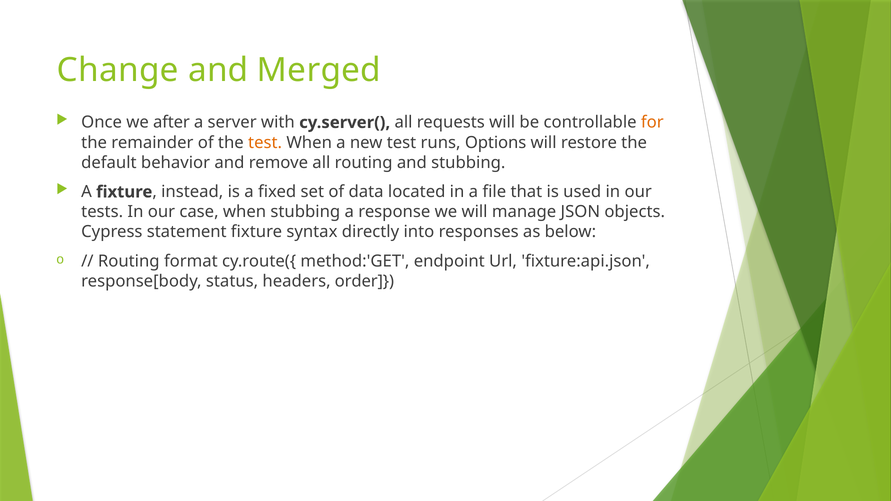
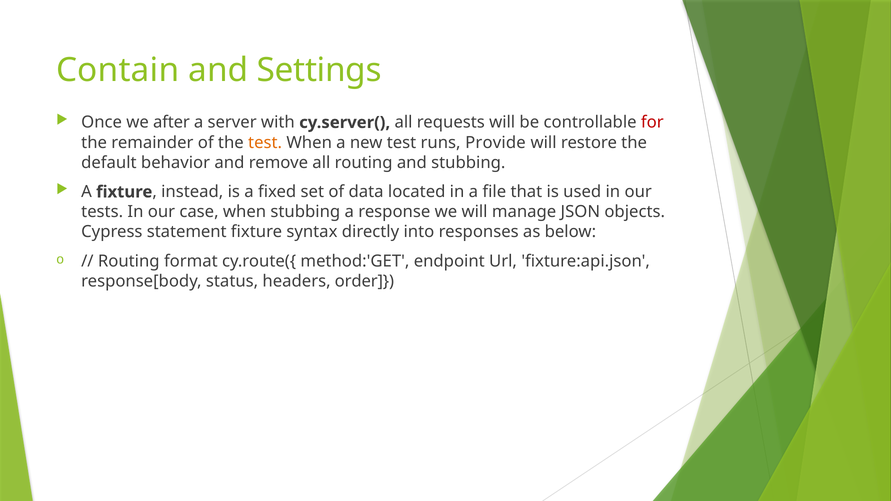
Change: Change -> Contain (118, 70)
Merged: Merged -> Settings (319, 70)
for colour: orange -> red (652, 123)
Options: Options -> Provide (495, 143)
